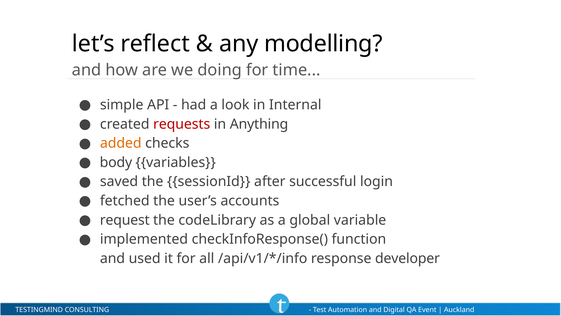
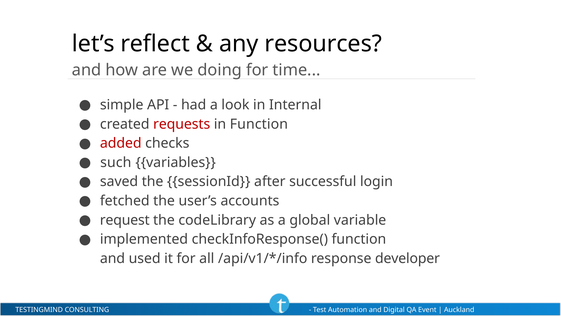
modelling: modelling -> resources (323, 44)
in Anything: Anything -> Function (259, 124)
added colour: orange -> red (121, 143)
body: body -> such (116, 162)
